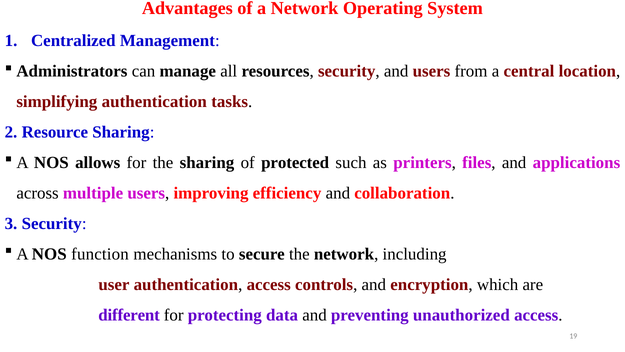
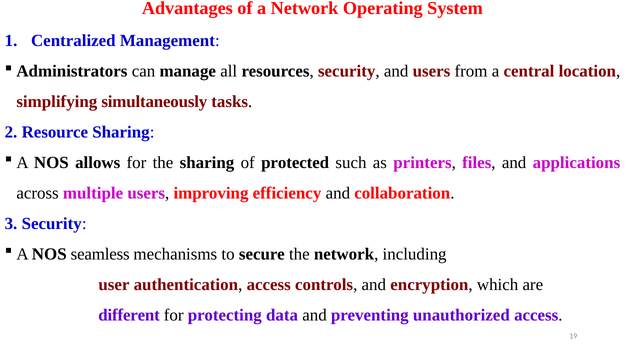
simplifying authentication: authentication -> simultaneously (154, 102)
function: function -> seamless (100, 254)
